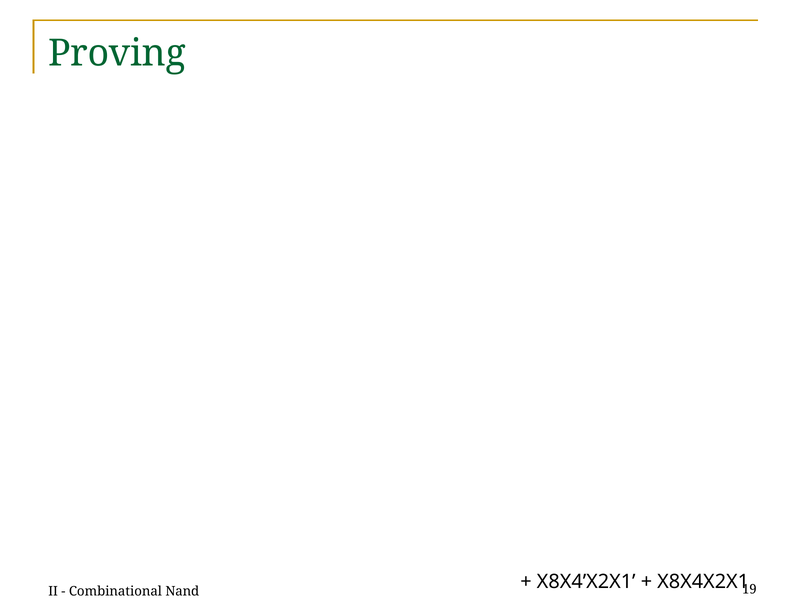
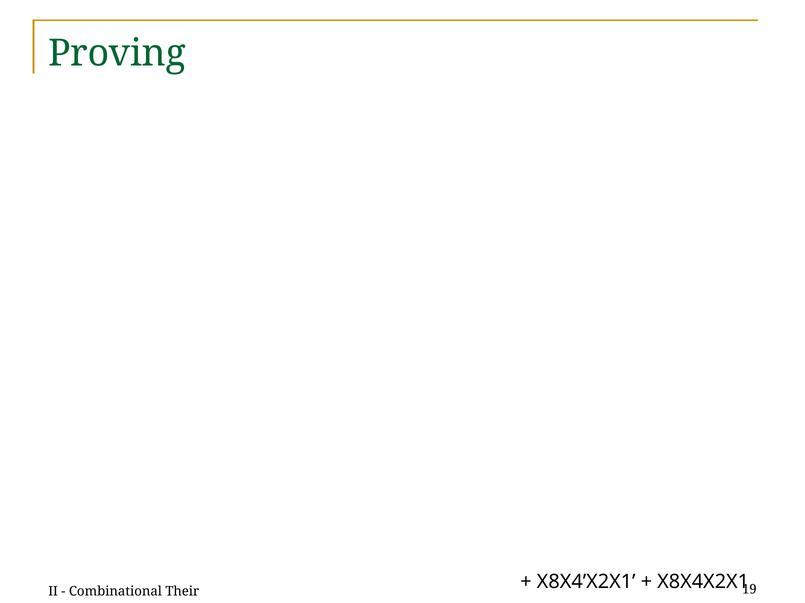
Nand: Nand -> Their (182, 592)
